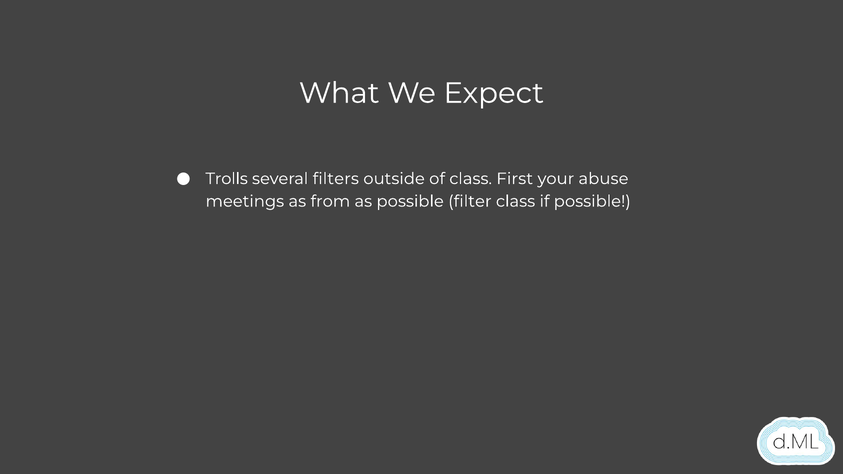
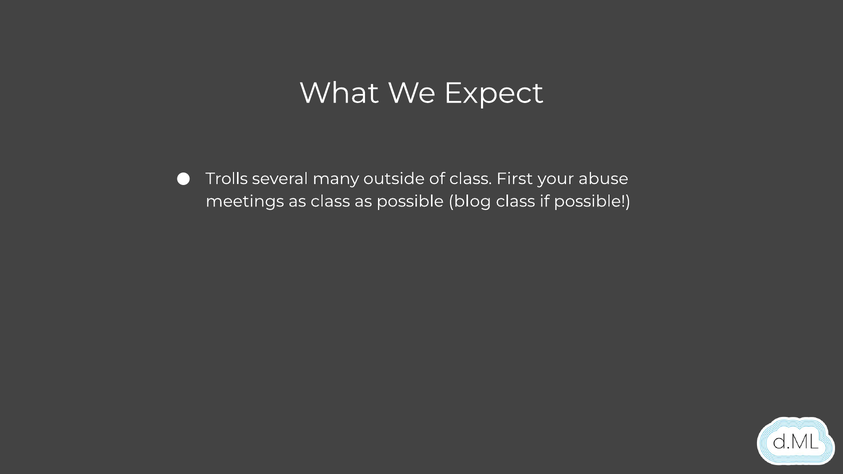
filters: filters -> many (336, 179)
as from: from -> class (330, 201)
filter: filter -> blog (470, 201)
